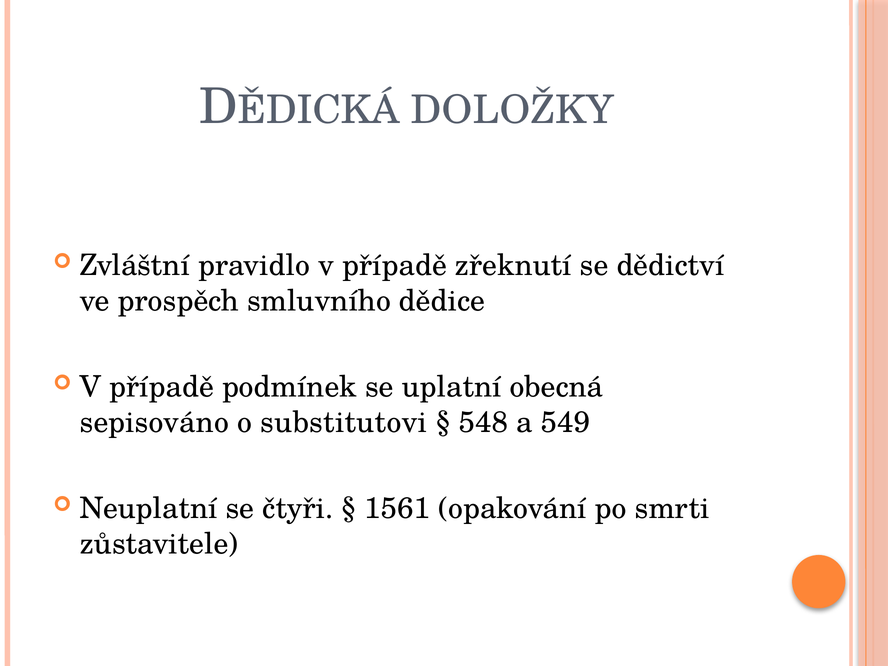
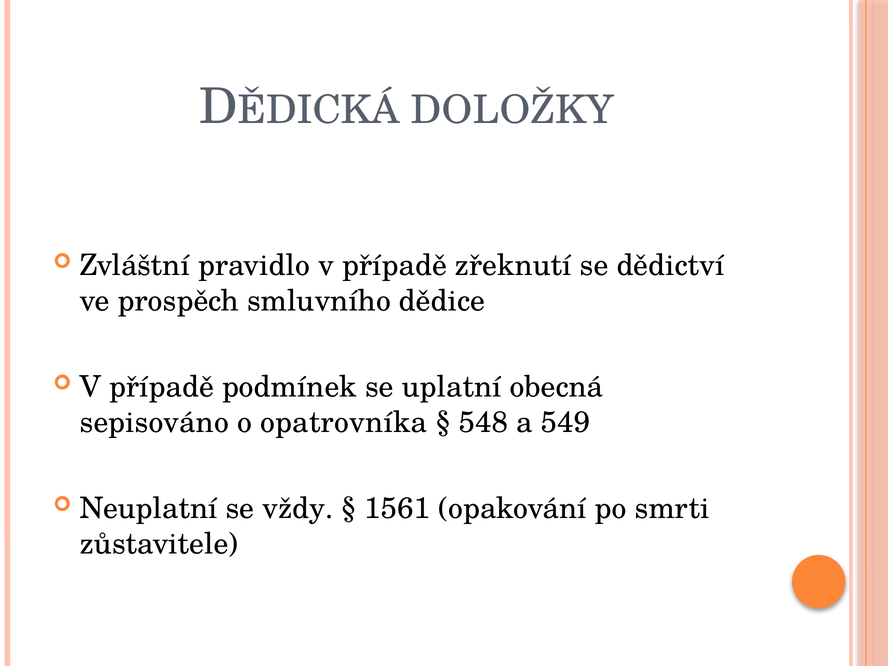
substitutovi: substitutovi -> opatrovníka (344, 422)
čtyři: čtyři -> vždy (298, 508)
